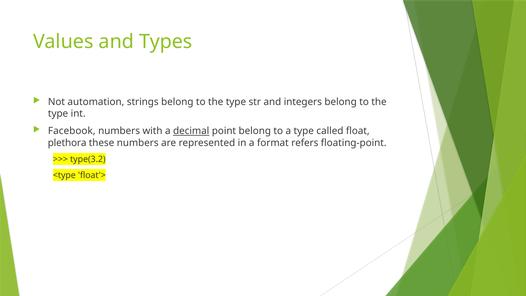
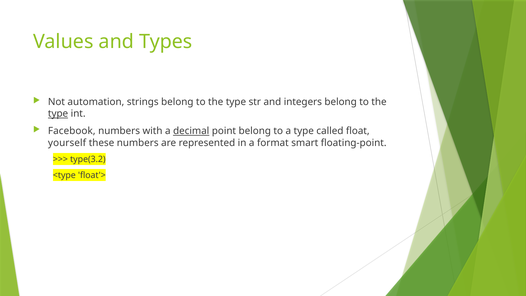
type underline: none -> present (58, 114)
plethora: plethora -> yourself (67, 143)
refers: refers -> smart (305, 143)
